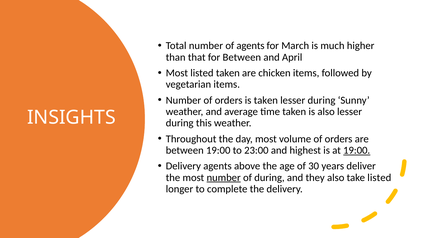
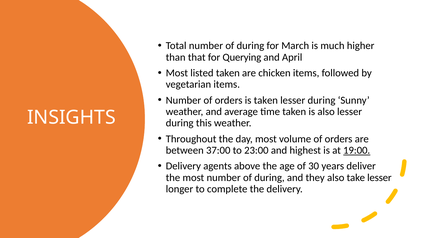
Total number of agents: agents -> during (250, 46)
for Between: Between -> Querying (242, 57)
between 19:00: 19:00 -> 37:00 (218, 151)
number underline: present -> none (224, 178)
take listed: listed -> lesser (379, 178)
